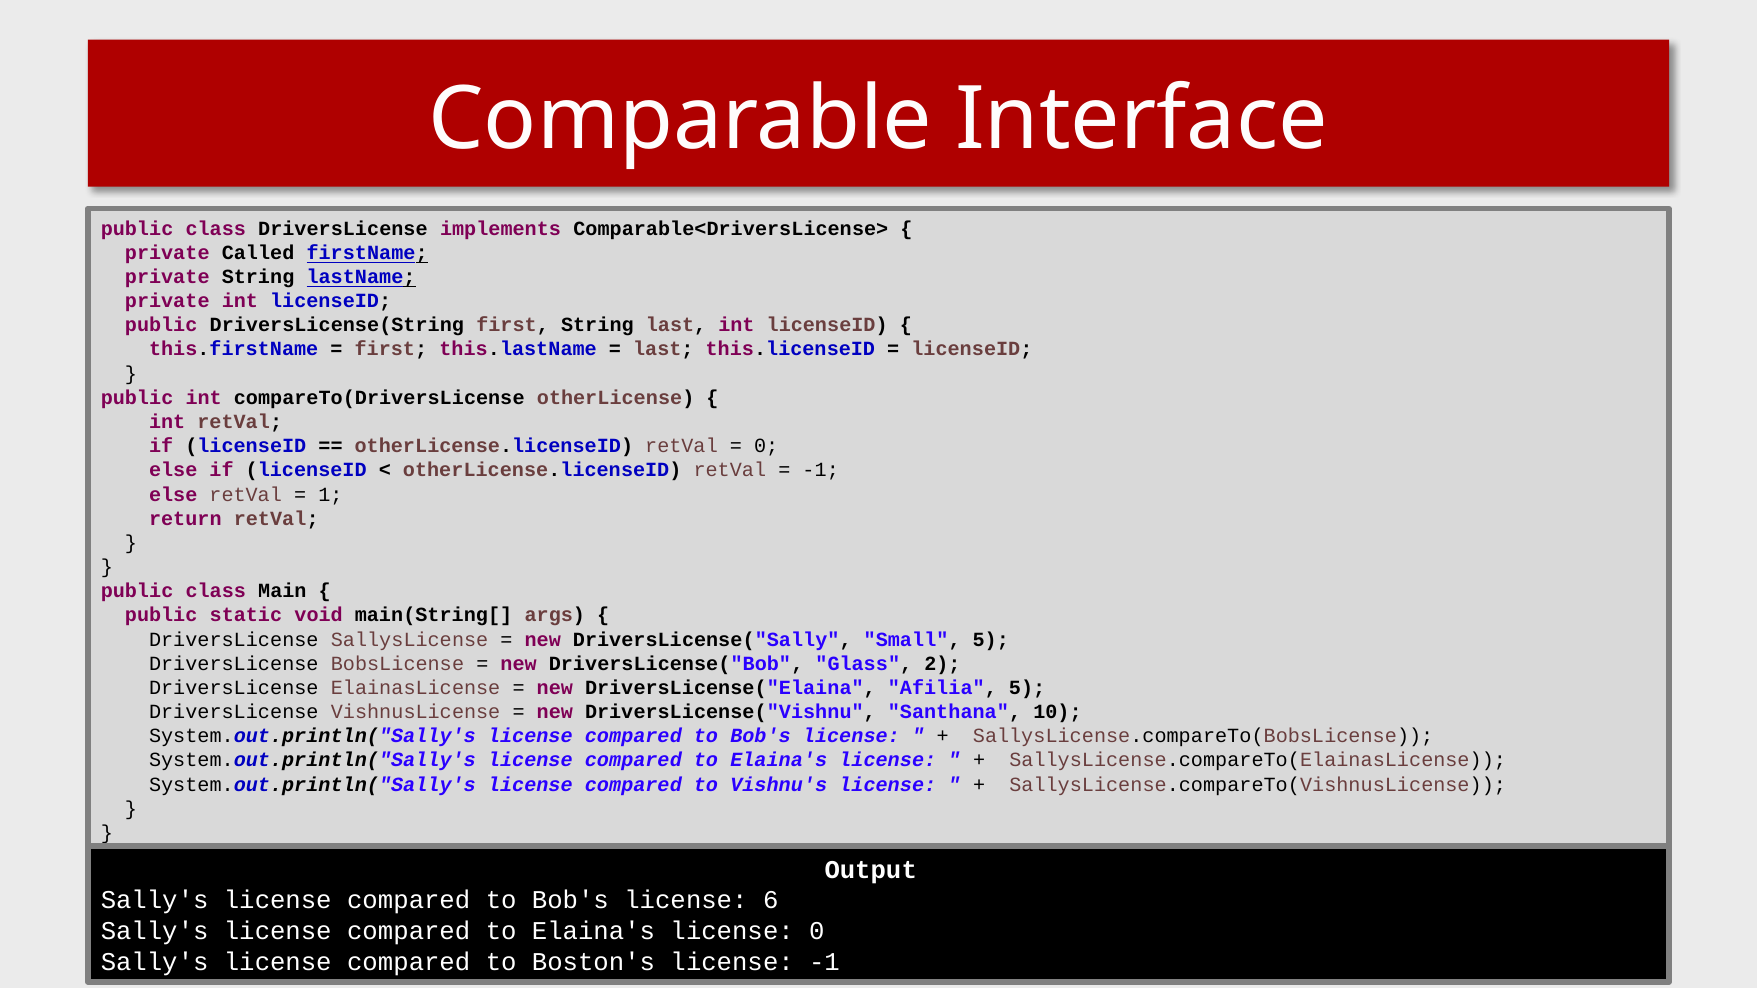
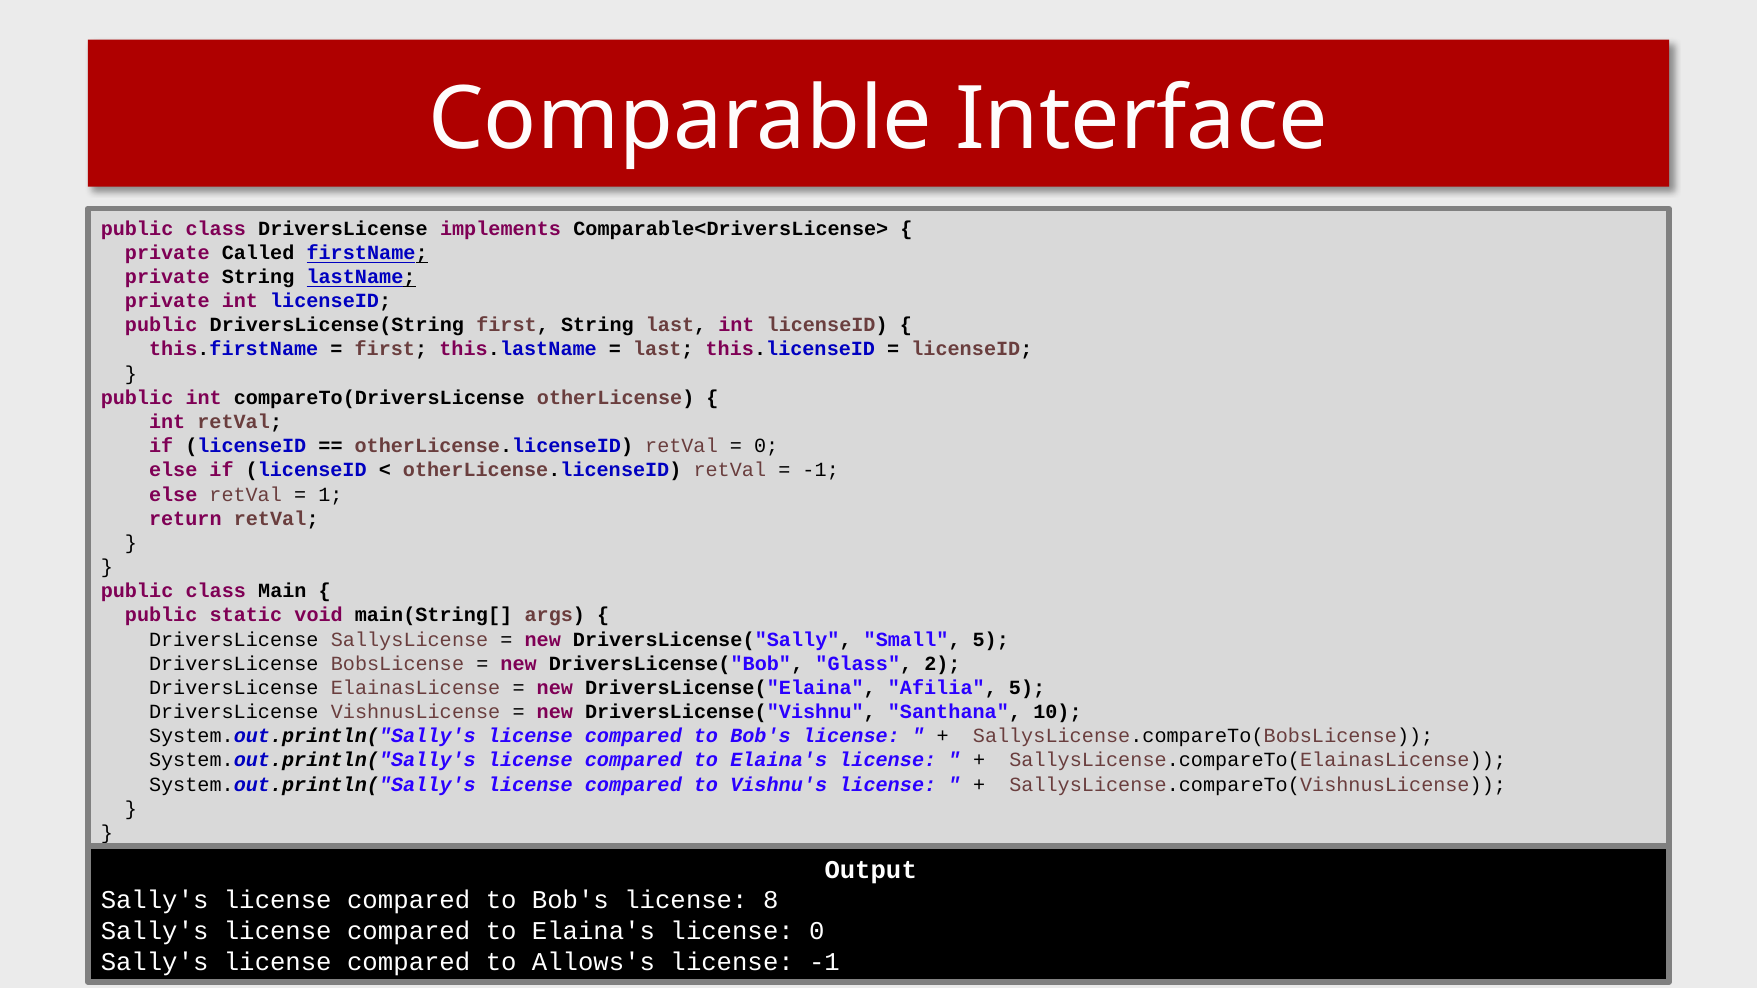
6: 6 -> 8 (771, 901)
Boston's: Boston's -> Allows's (593, 962)
